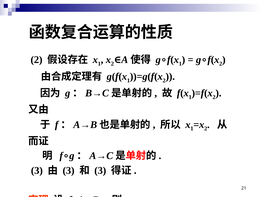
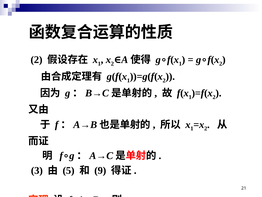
3: 3 -> 5 (69, 170)
3: 3 -> 9 (100, 170)
